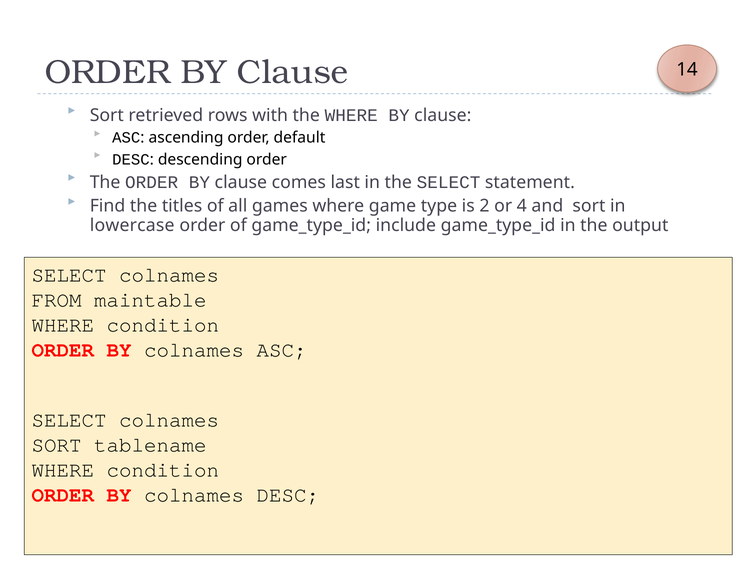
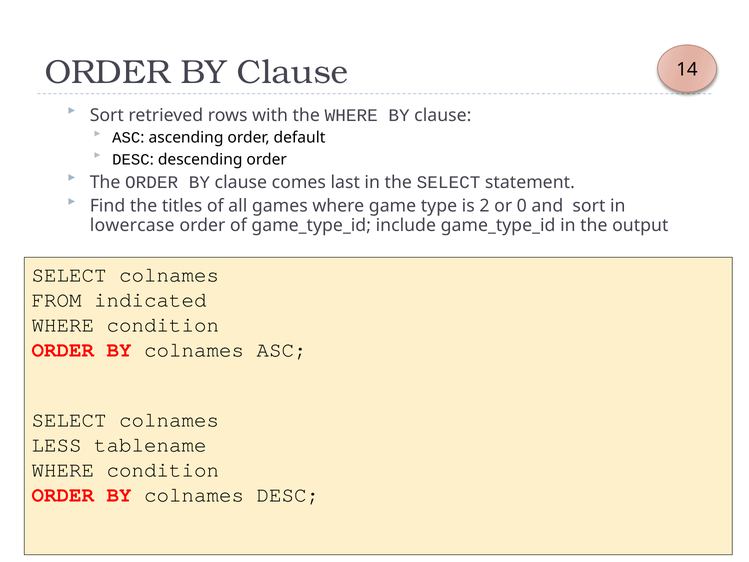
4: 4 -> 0 (522, 206)
maintable: maintable -> indicated (151, 300)
SORT: SORT -> LESS (57, 445)
